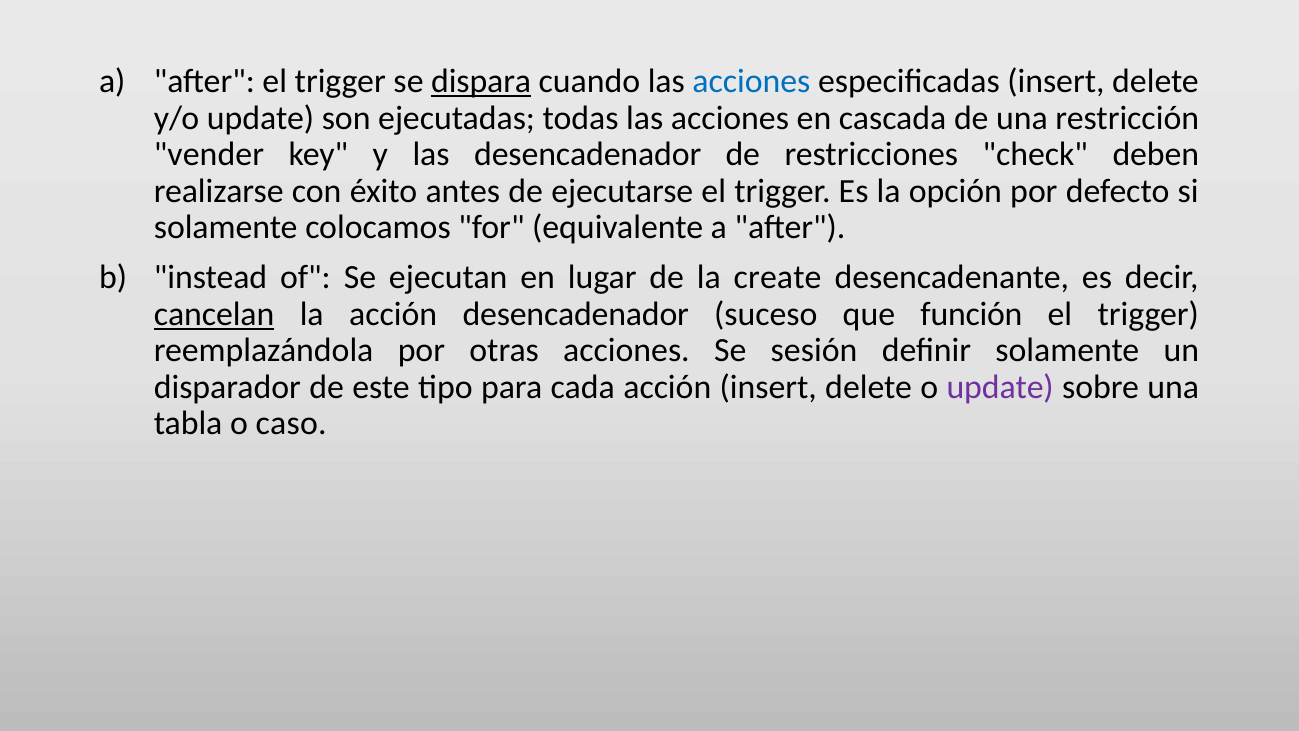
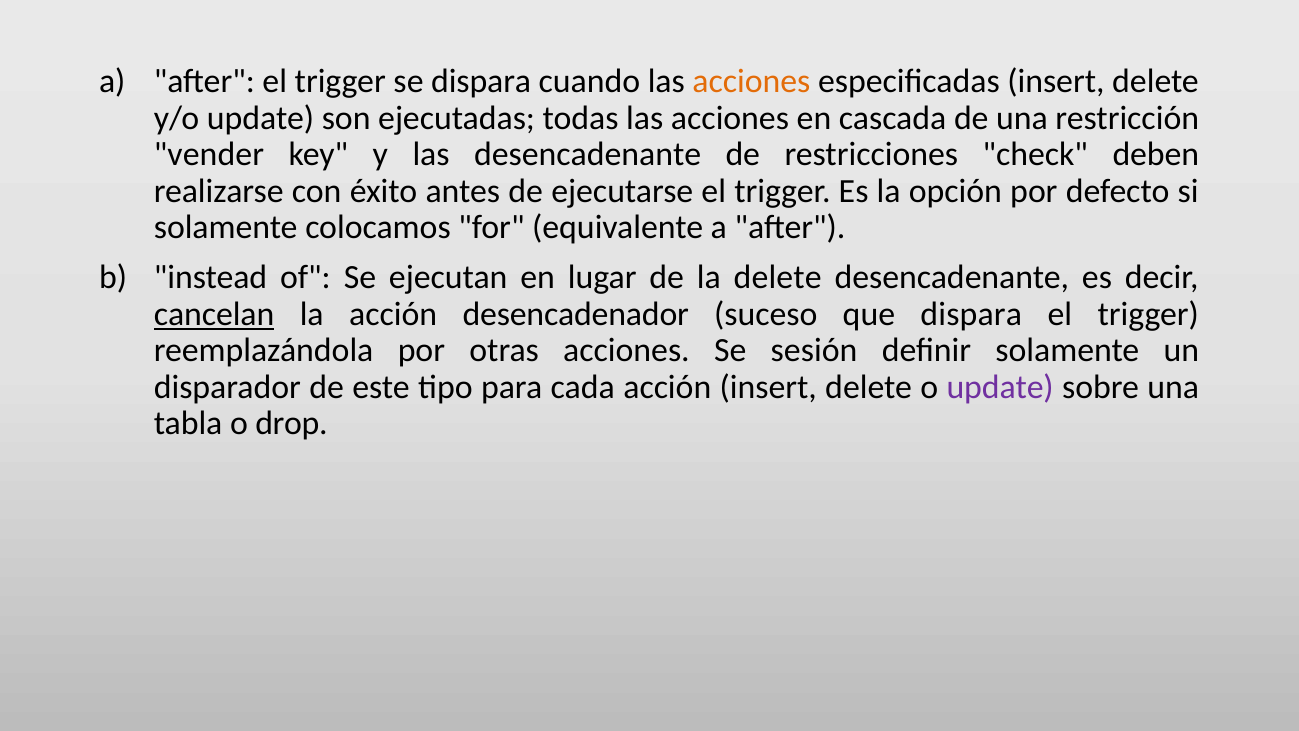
dispara underline: present -> none (481, 82)
acciones colour: blue -> orange (751, 82)
las desencadenador: desencadenador -> desencadenante (588, 154)
la create: create -> delete (778, 277)
que función: función -> dispara (971, 314)
caso: caso -> drop (291, 423)
